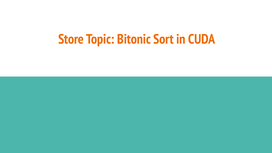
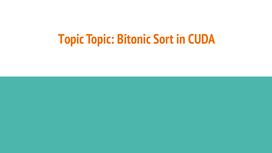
Store: Store -> Topic (71, 39)
